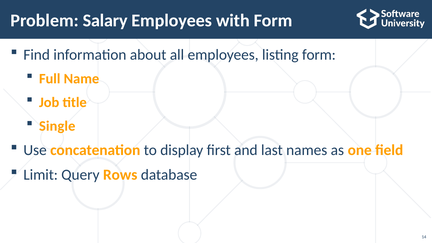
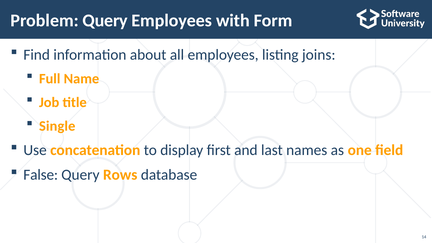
Problem Salary: Salary -> Query (105, 20)
listing form: form -> joins (319, 55)
Limit: Limit -> False (41, 175)
